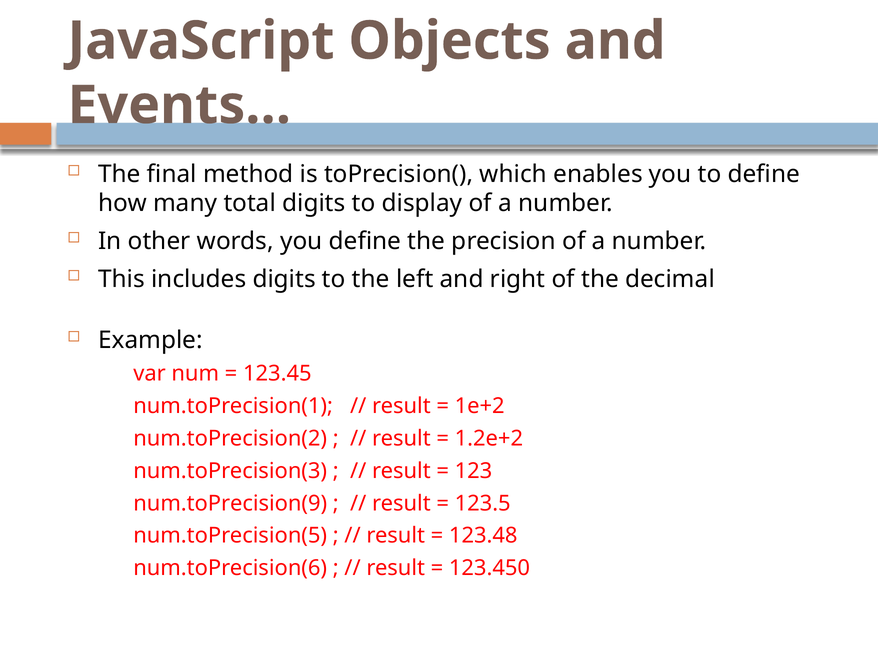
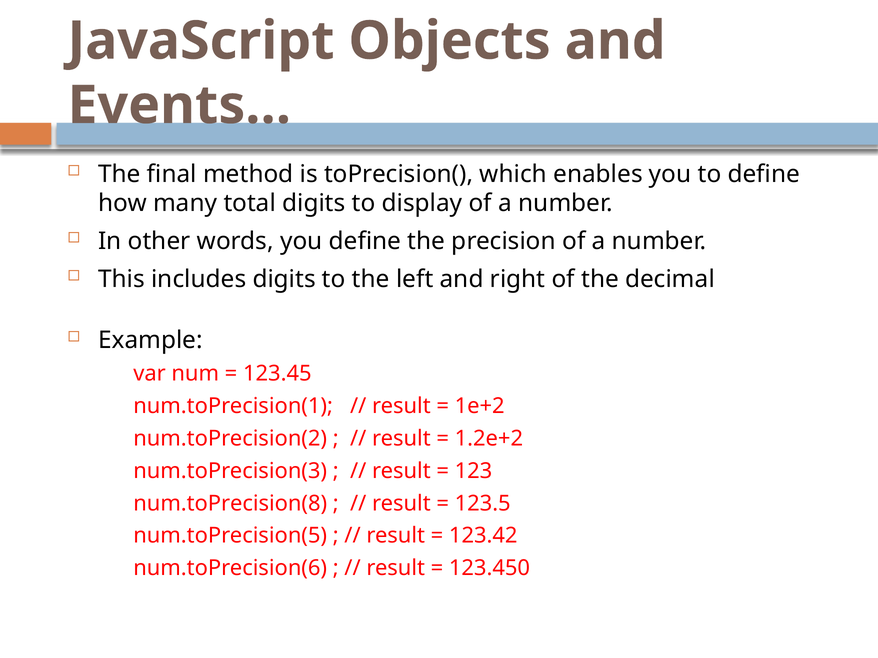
num.toPrecision(9: num.toPrecision(9 -> num.toPrecision(8 (230, 504)
123.48: 123.48 -> 123.42 (483, 536)
